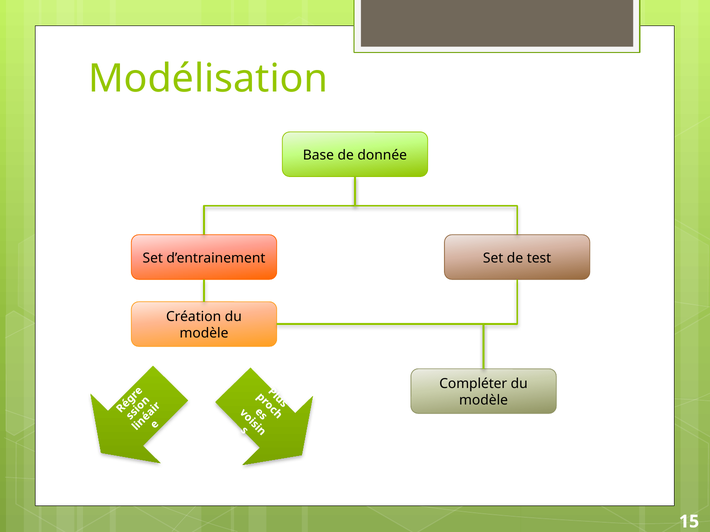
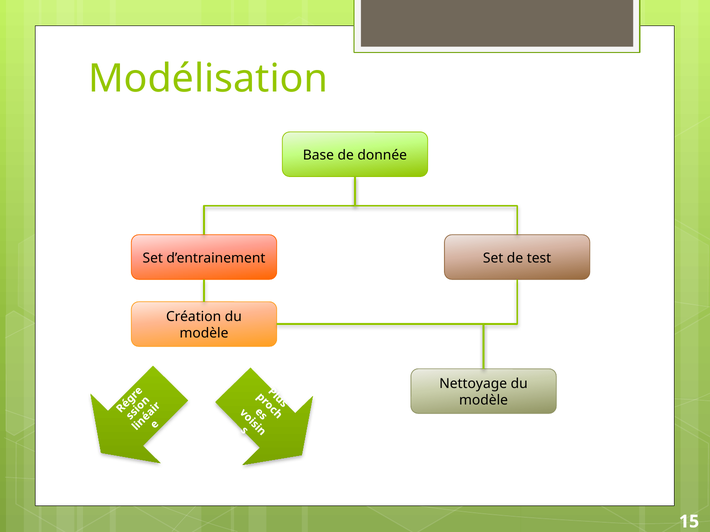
Compléter: Compléter -> Nettoyage (473, 384)
